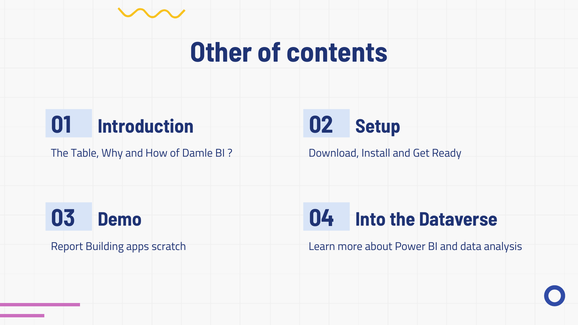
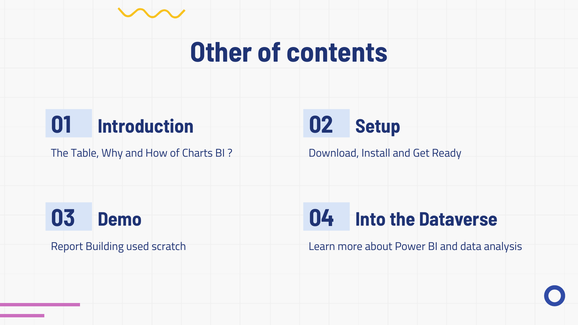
Damle: Damle -> Charts (197, 153)
apps: apps -> used (138, 246)
